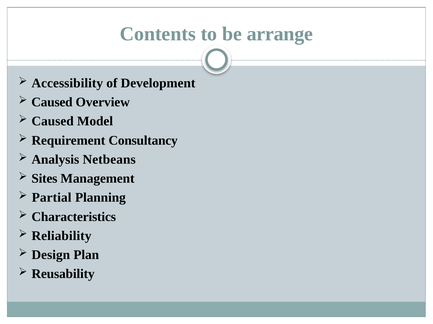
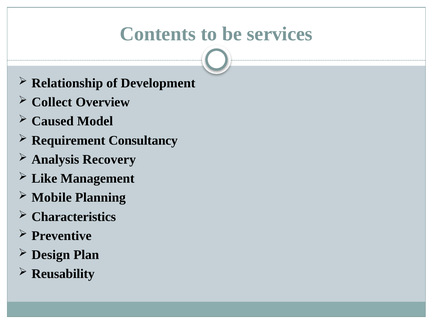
arrange: arrange -> services (280, 34)
Accessibility: Accessibility -> Relationship (67, 83)
Caused: Caused -> Collect (52, 102)
Netbeans: Netbeans -> Recovery (109, 160)
Sites: Sites -> Like (44, 179)
Partial: Partial -> Mobile (52, 198)
Reliability: Reliability -> Preventive (62, 236)
